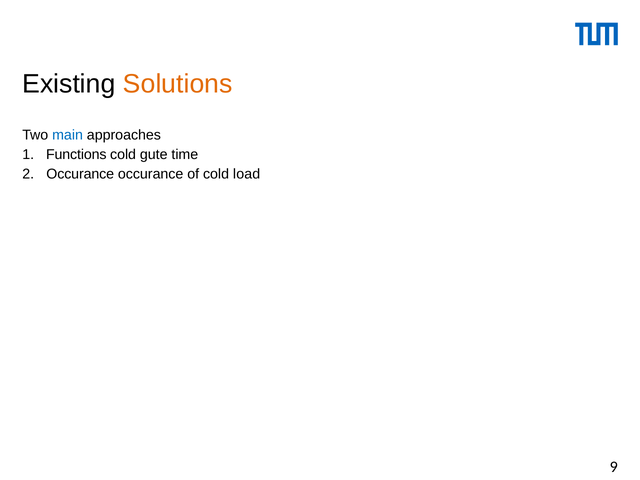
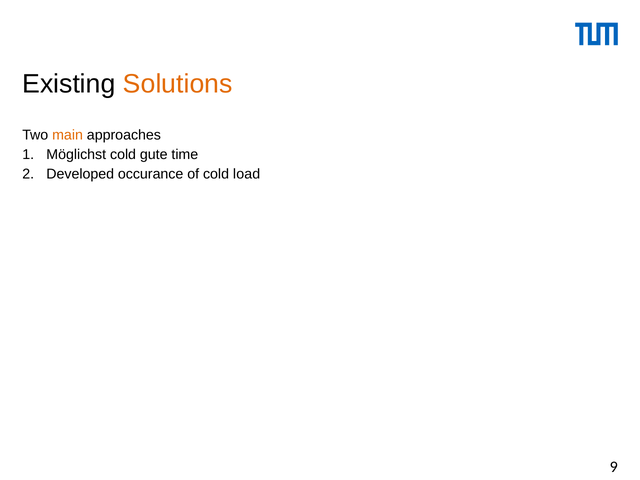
main colour: blue -> orange (68, 135)
Functions: Functions -> Möglichst (76, 155)
Occurance: Occurance -> Developed (80, 174)
